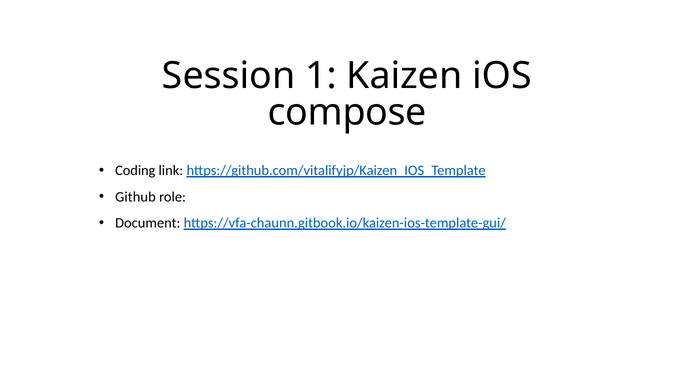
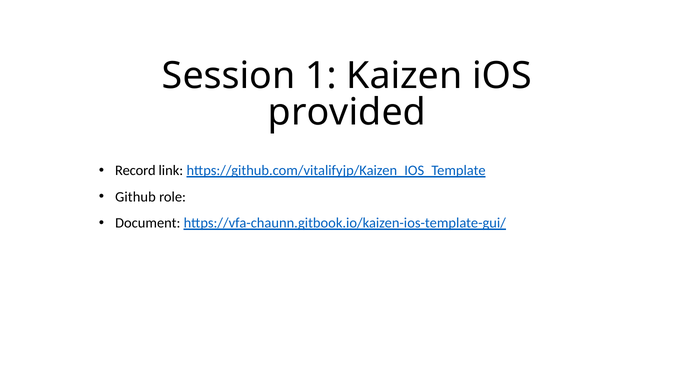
compose: compose -> provided (347, 113)
Coding: Coding -> Record (135, 171)
